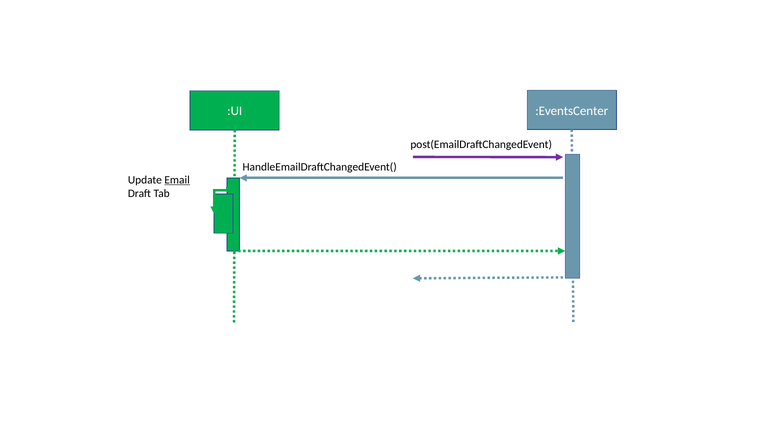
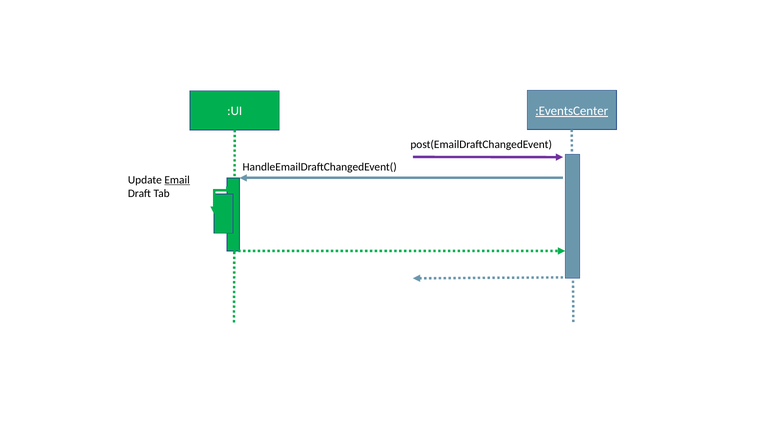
:EventsCenter underline: none -> present (572, 111)
